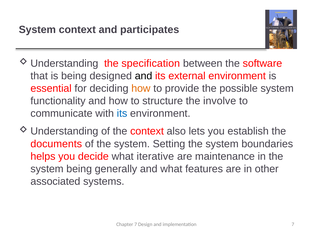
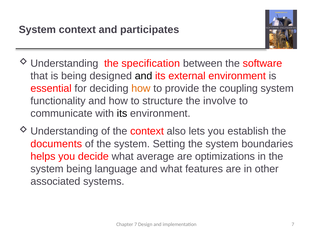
possible: possible -> coupling (239, 88)
its colour: blue -> black (122, 113)
iterative: iterative -> average (155, 156)
maintenance: maintenance -> optimizations (225, 156)
generally: generally -> language (116, 169)
